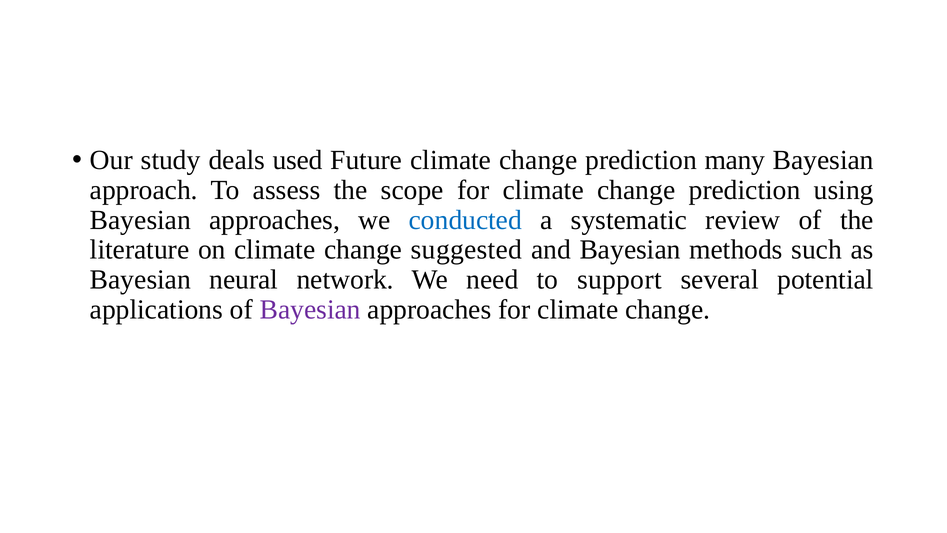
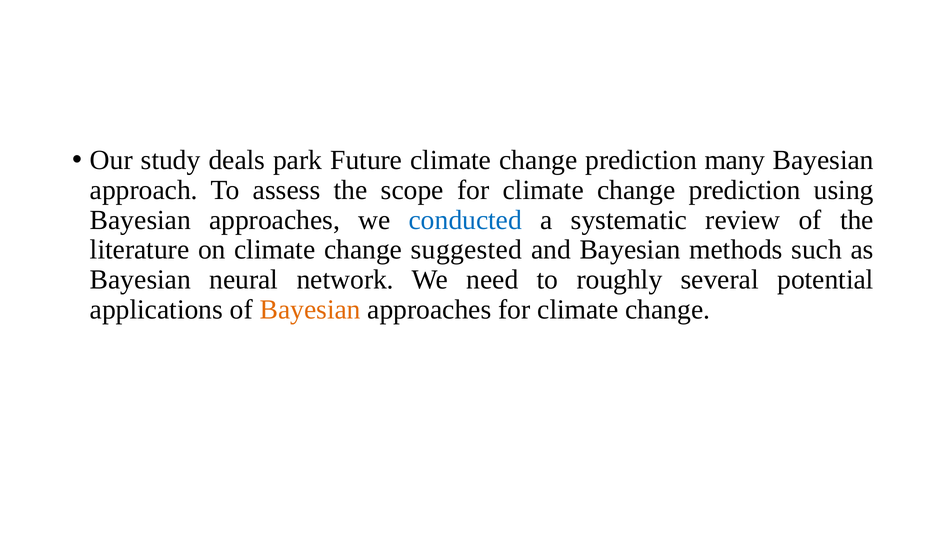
used: used -> park (298, 160)
support: support -> roughly (620, 279)
Bayesian colour: purple -> orange (310, 309)
